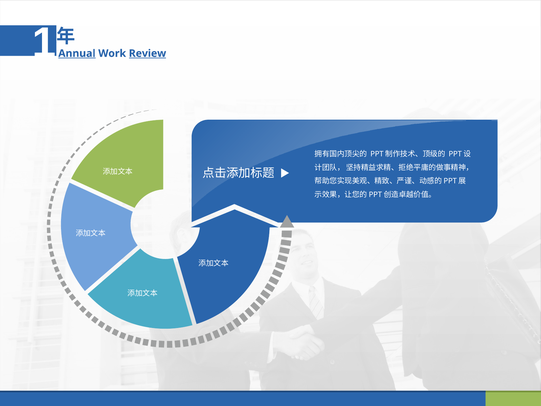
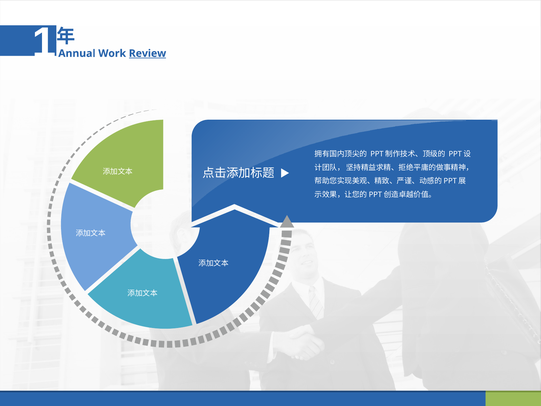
Annual underline: present -> none (77, 53)
